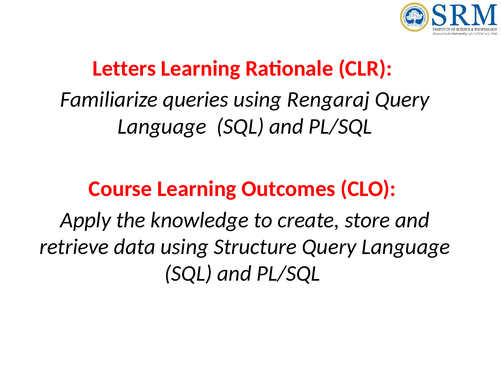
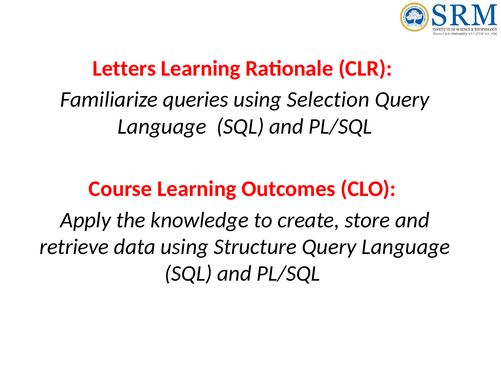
Rengaraj: Rengaraj -> Selection (328, 100)
